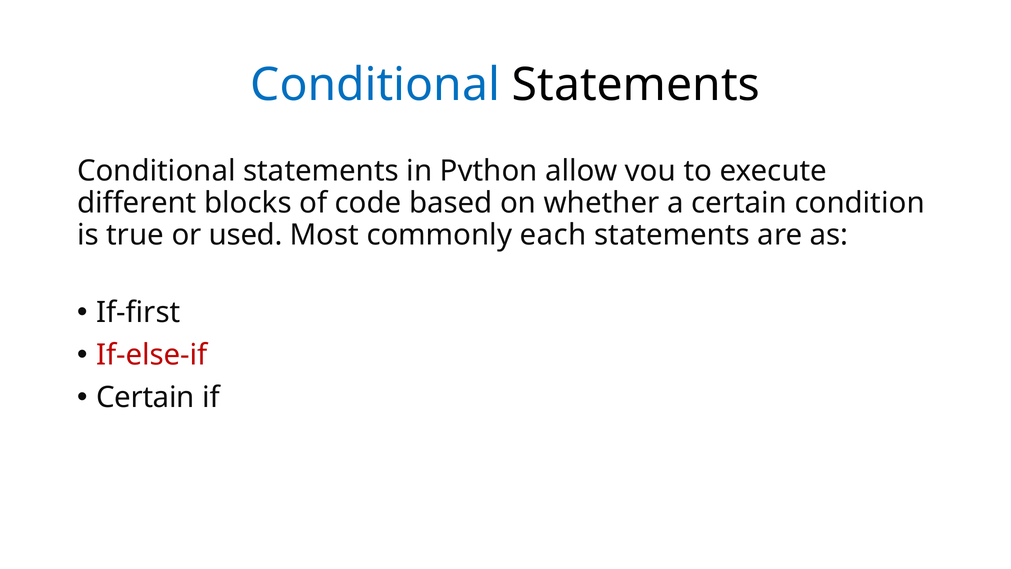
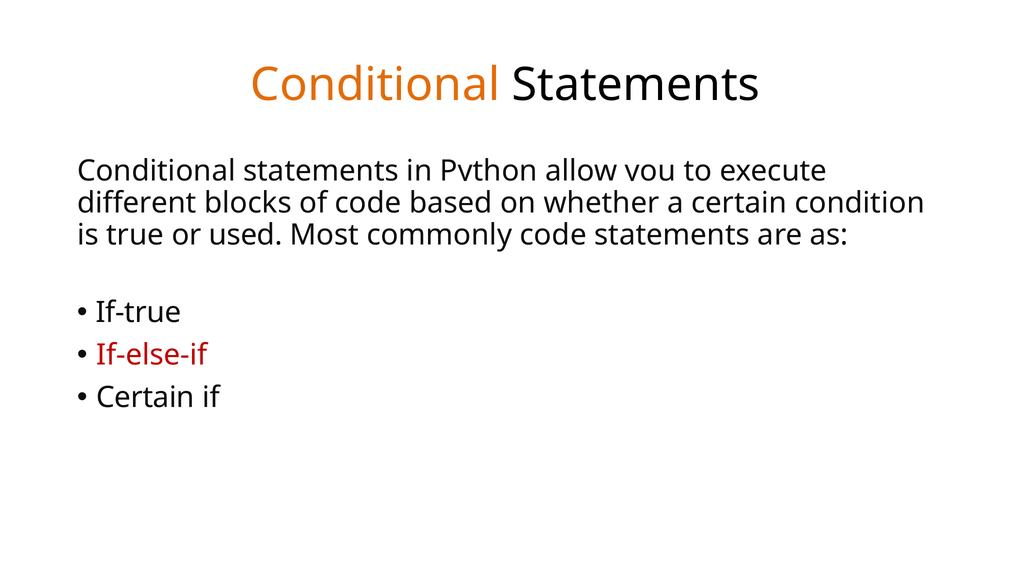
Conditional colour: blue -> orange (375, 85)
commonly each: each -> code (553, 235)
If-first: If-first -> If-true (138, 312)
